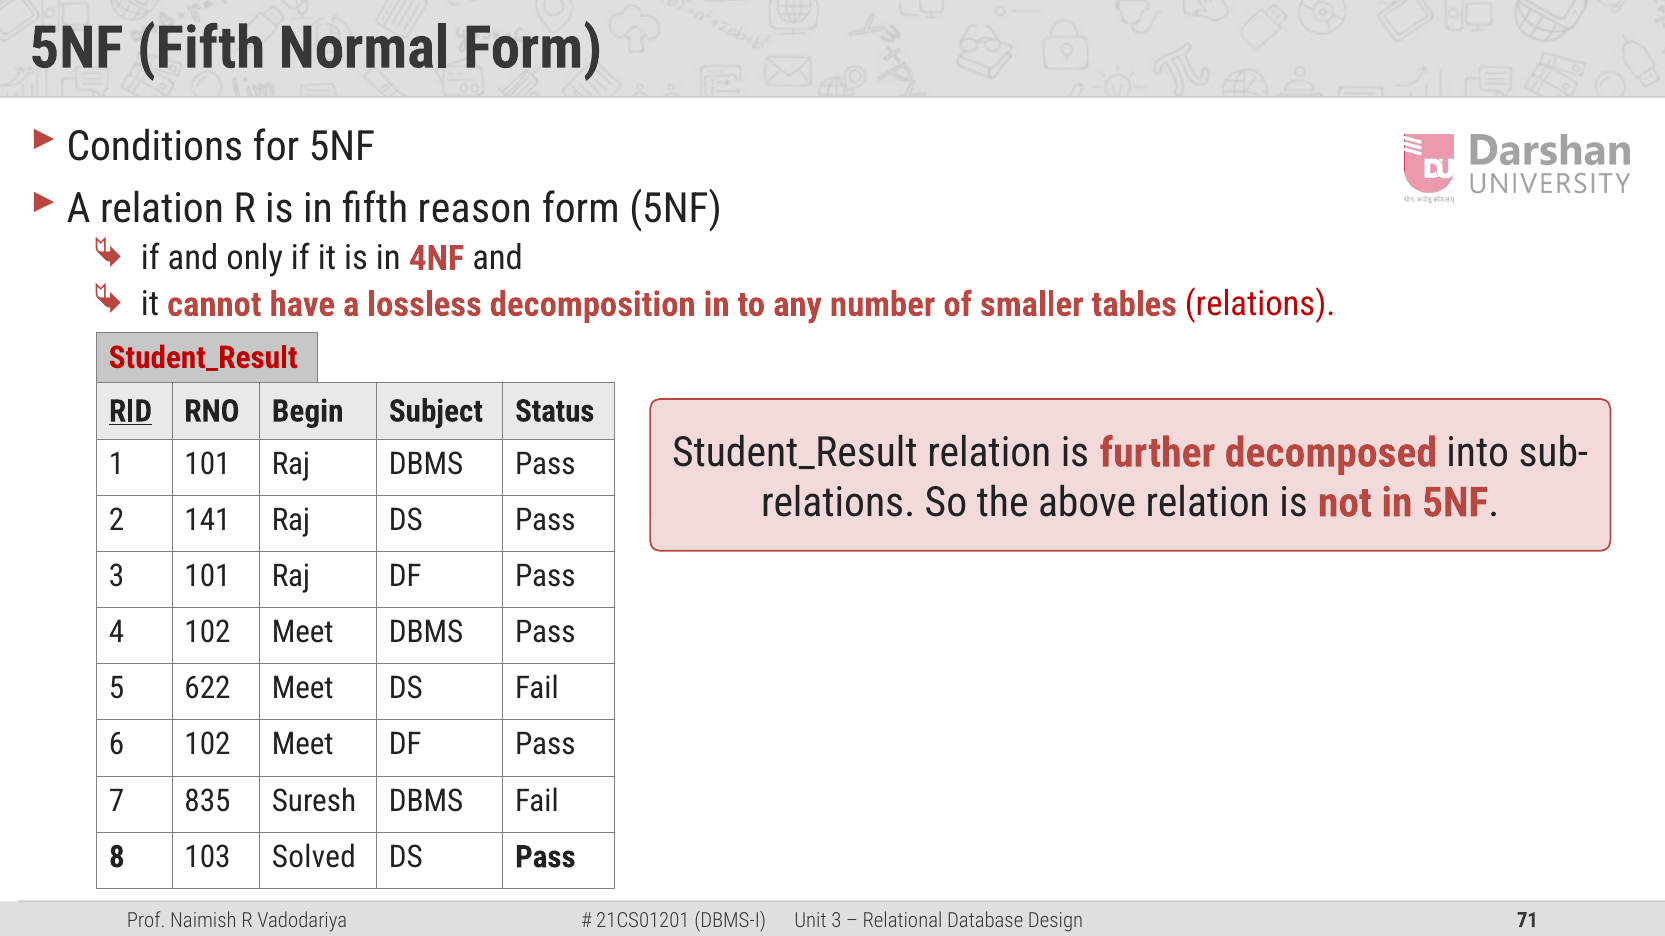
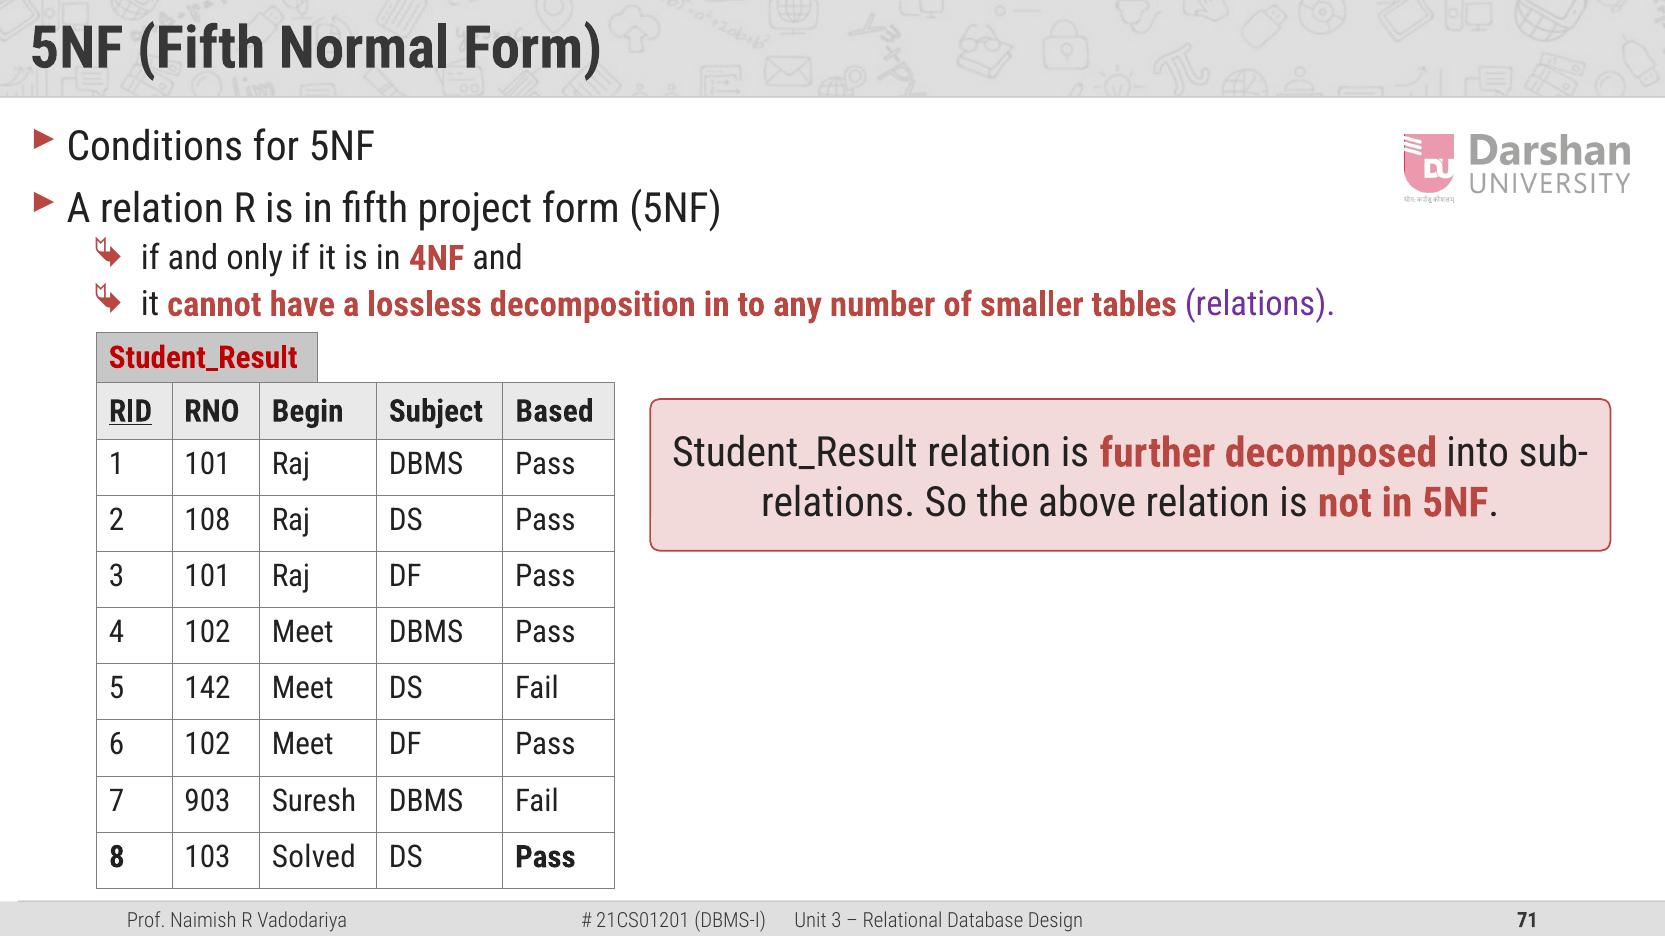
reason: reason -> project (475, 209)
relations colour: red -> purple (1260, 305)
Status: Status -> Based (555, 411)
141: 141 -> 108 (207, 520)
622: 622 -> 142 (207, 689)
835: 835 -> 903 (207, 801)
